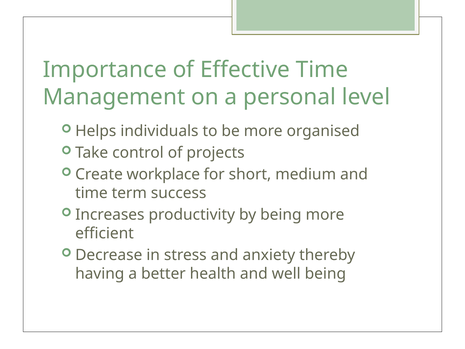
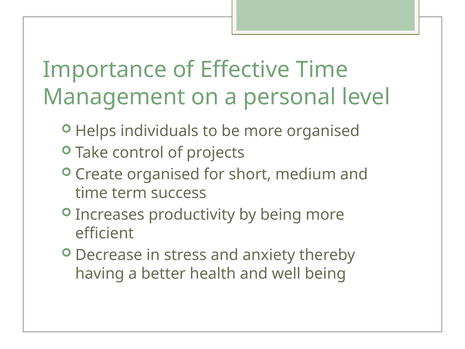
Create workplace: workplace -> organised (163, 174)
